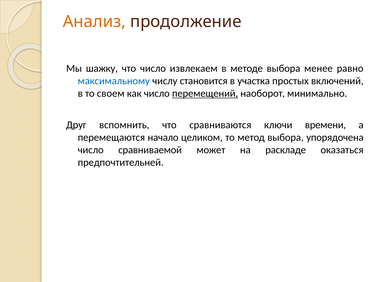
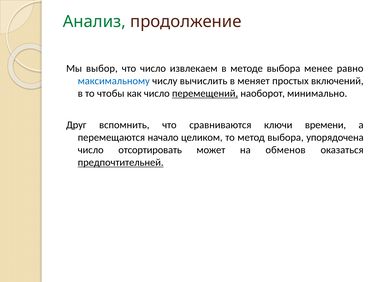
Анализ colour: orange -> green (94, 21)
шажку: шажку -> выбор (102, 68)
становится: становится -> вычислить (204, 81)
участка: участка -> меняет (254, 81)
своем: своем -> чтобы (111, 93)
сравниваемой: сравниваемой -> отсортировать (150, 150)
раскладе: раскладе -> обменов (286, 150)
предпочтительней underline: none -> present (121, 162)
